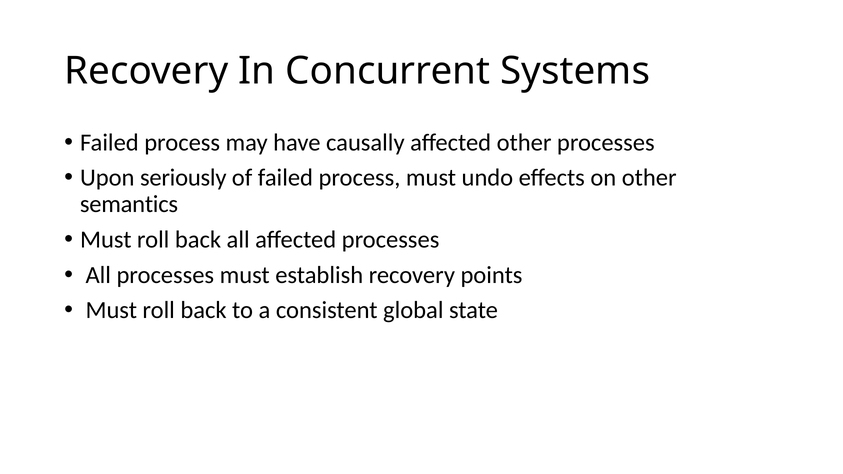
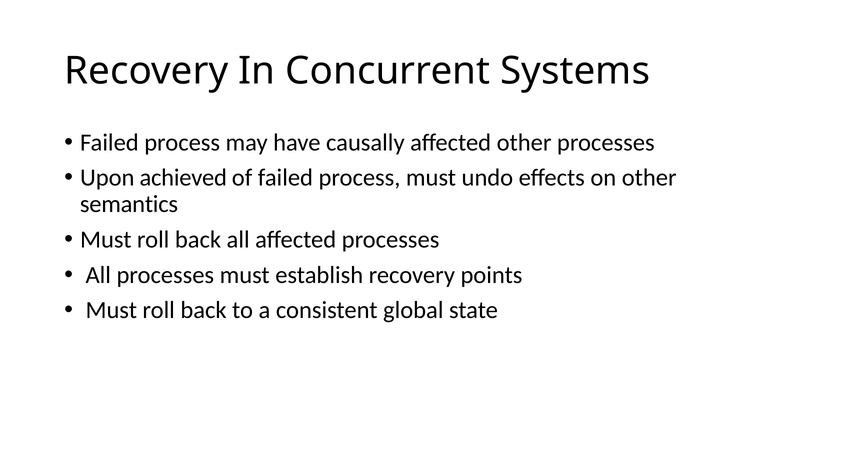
seriously: seriously -> achieved (183, 178)
